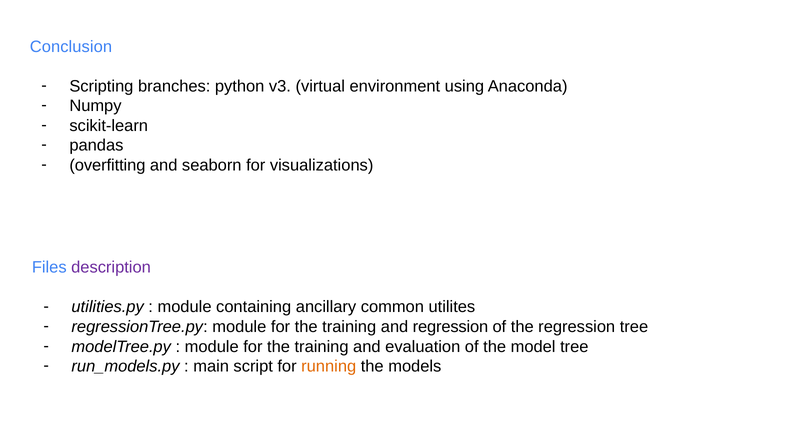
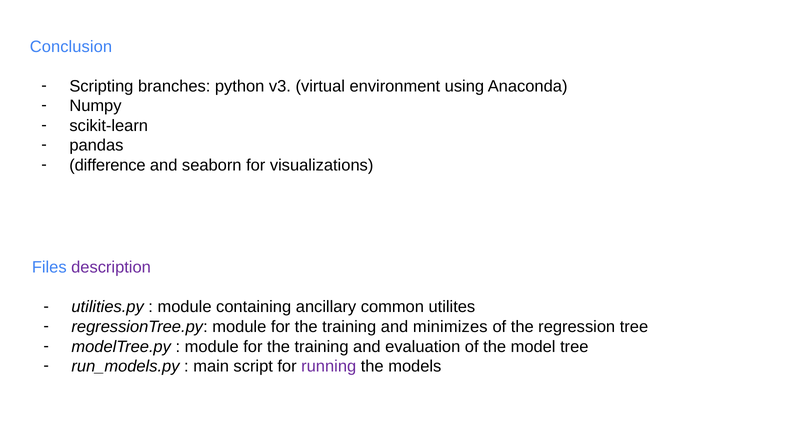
overfitting: overfitting -> difference (107, 165)
and regression: regression -> minimizes (450, 327)
running colour: orange -> purple (329, 367)
